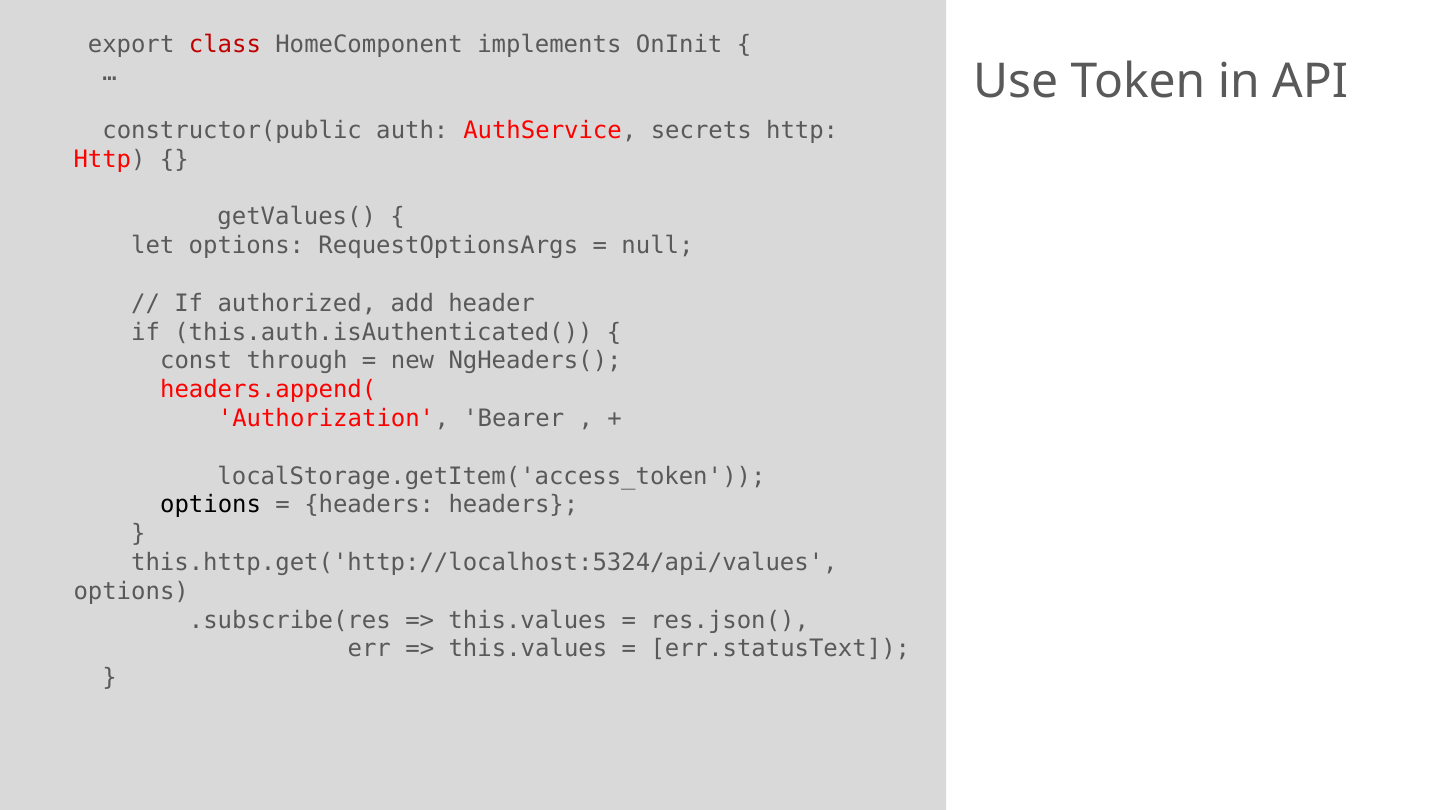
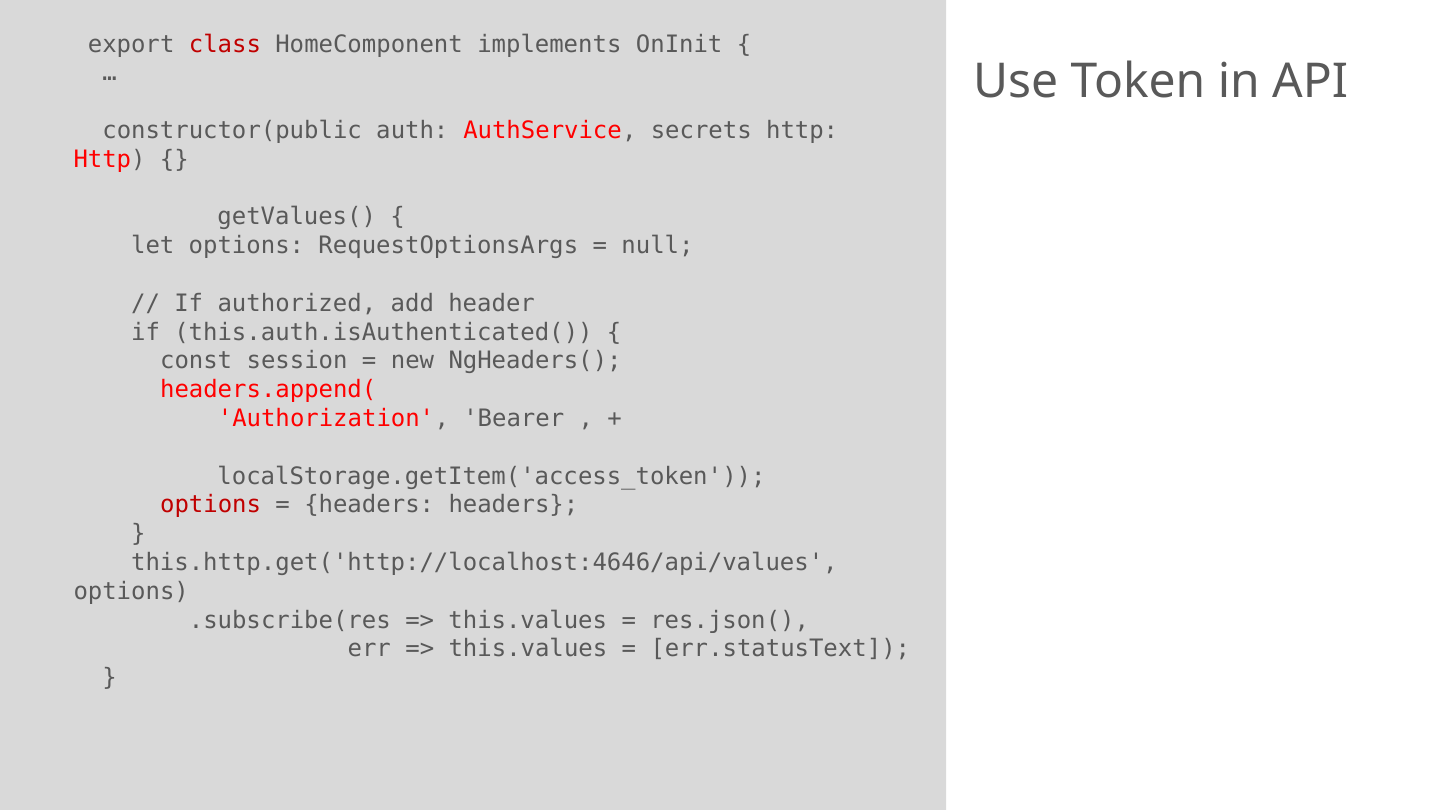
through: through -> session (297, 361)
options colour: black -> red (211, 505)
this.http.get('http://localhost:5324/api/values: this.http.get('http://localhost:5324/api/values -> this.http.get('http://localhost:4646/api/values (484, 562)
